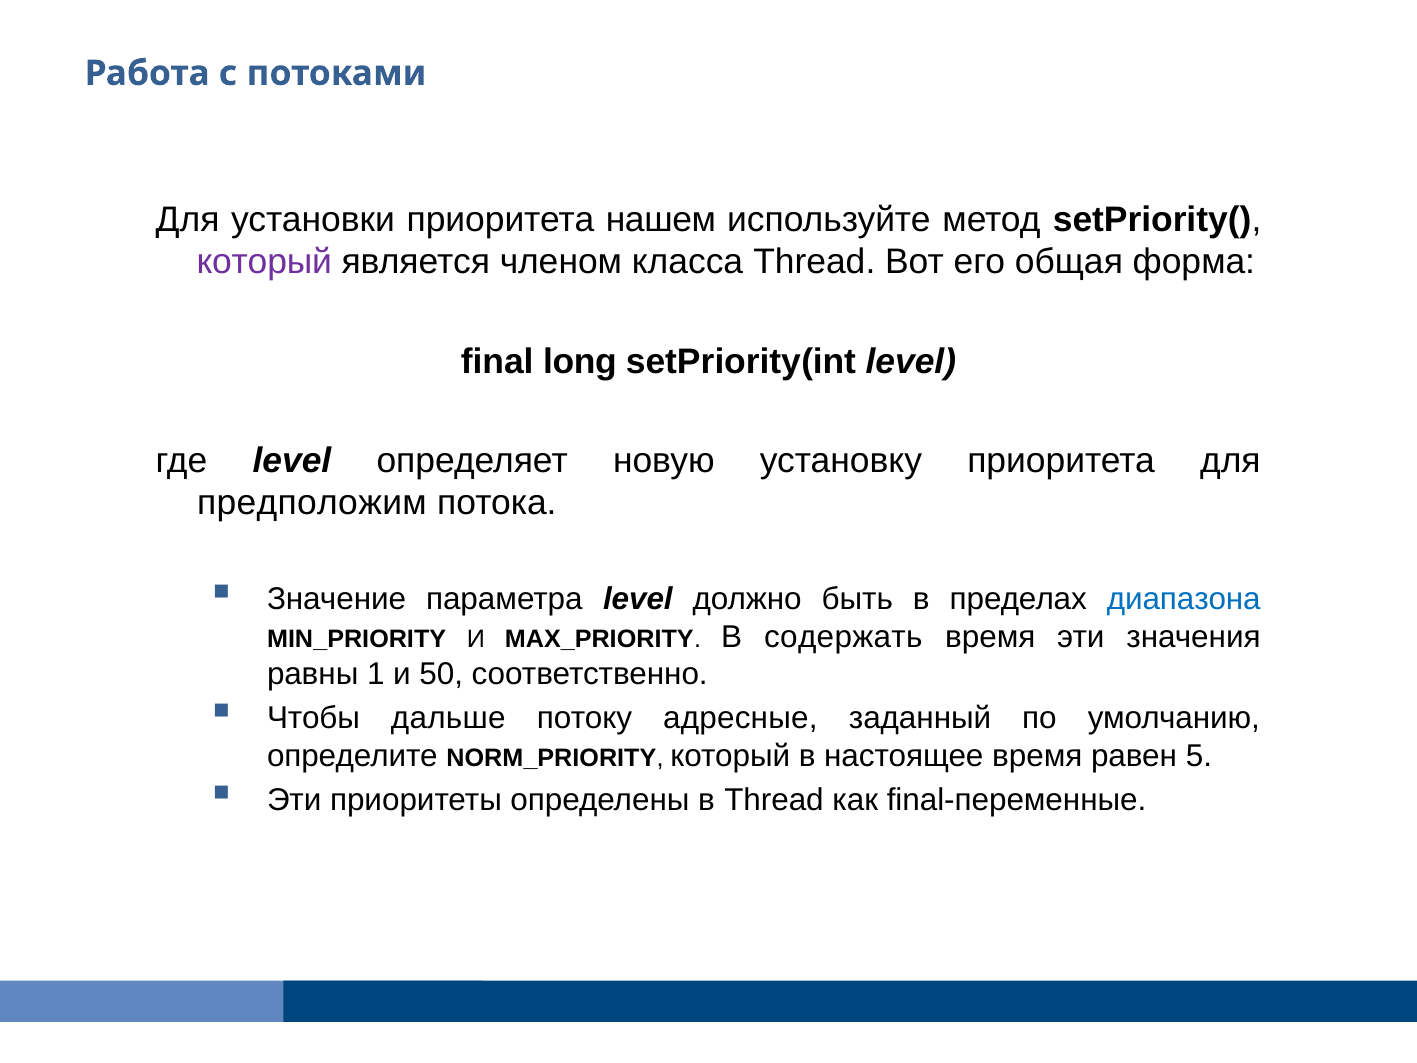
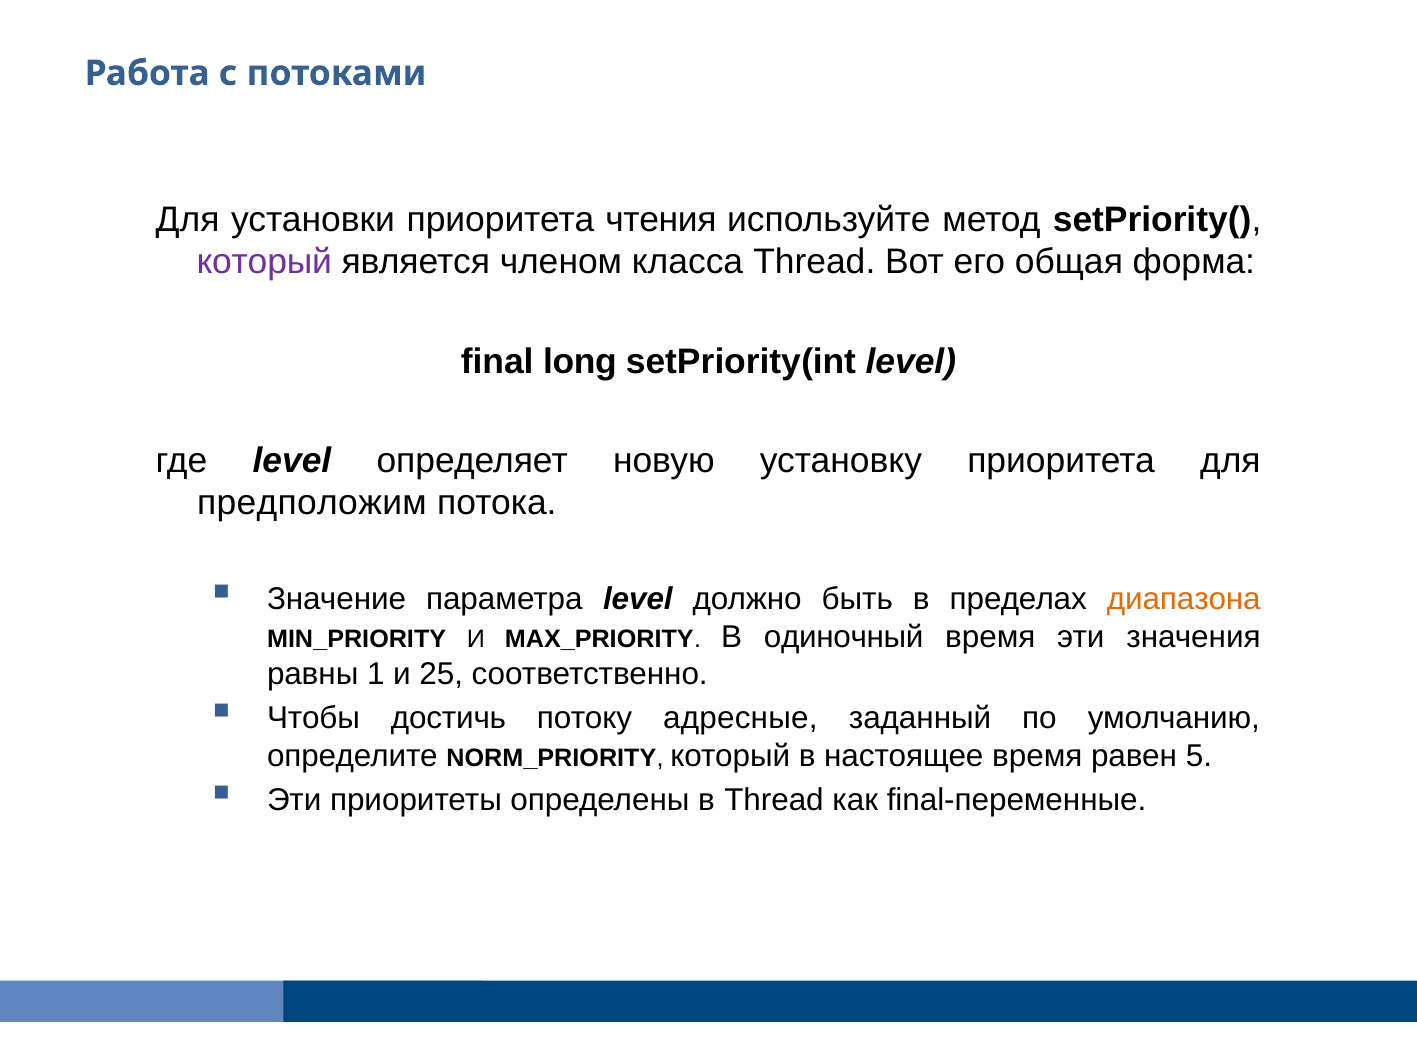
нашем: нашем -> чтения (661, 220)
диапазона colour: blue -> orange (1184, 599)
содержать: содержать -> одиночный (844, 637)
50: 50 -> 25 (441, 674)
дальше: дальше -> достичь (449, 718)
